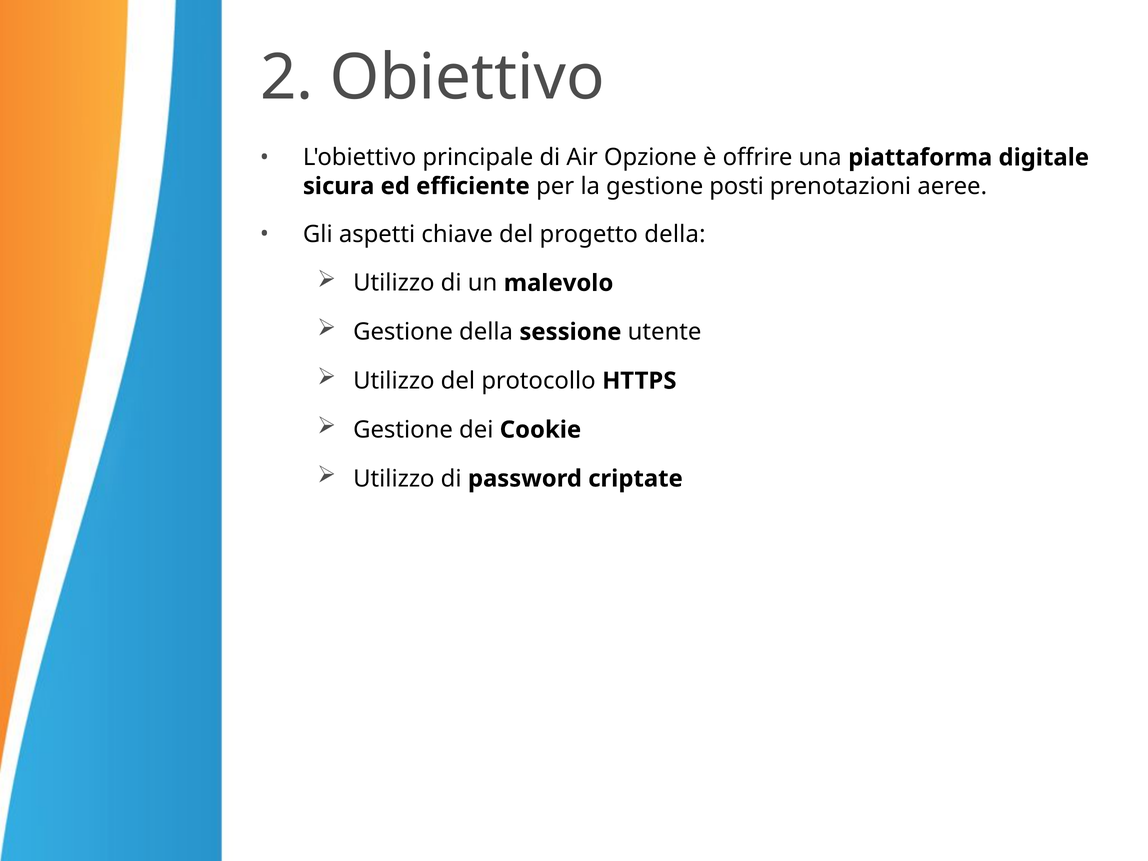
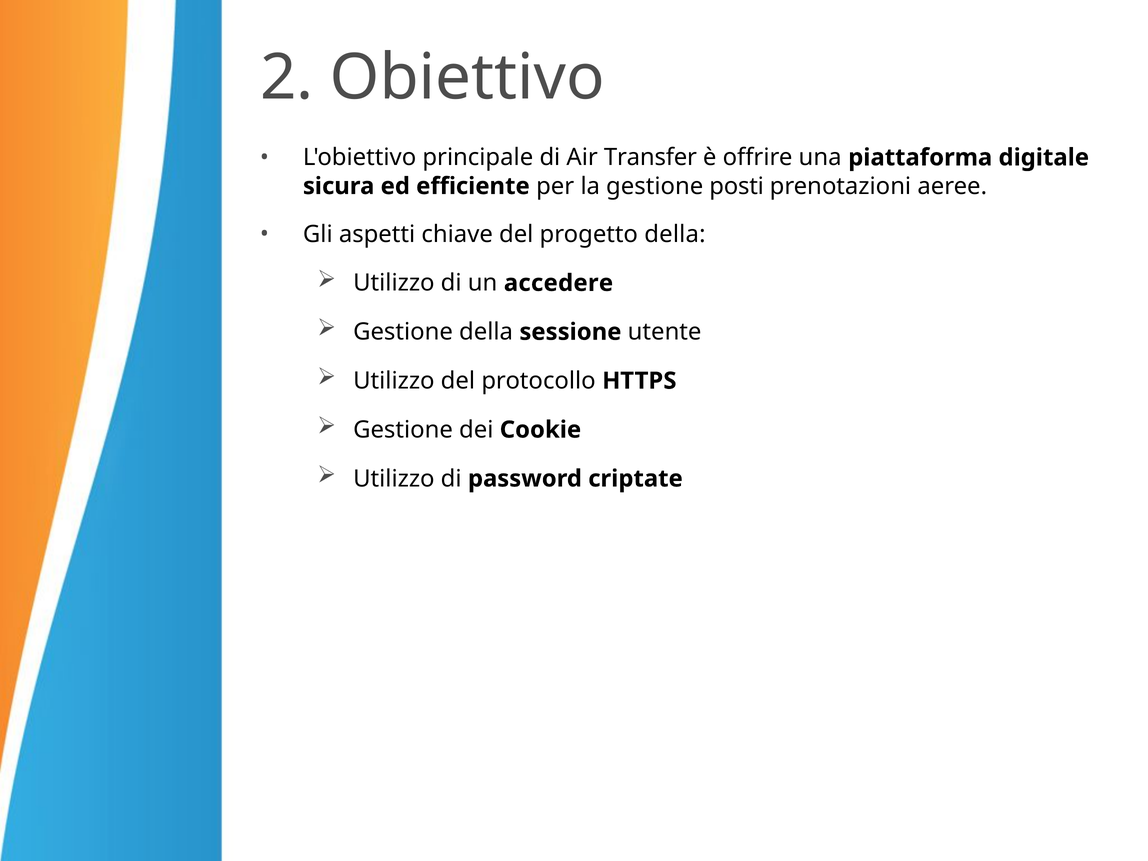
Opzione: Opzione -> Transfer (650, 157)
malevolo: malevolo -> accedere (558, 283)
